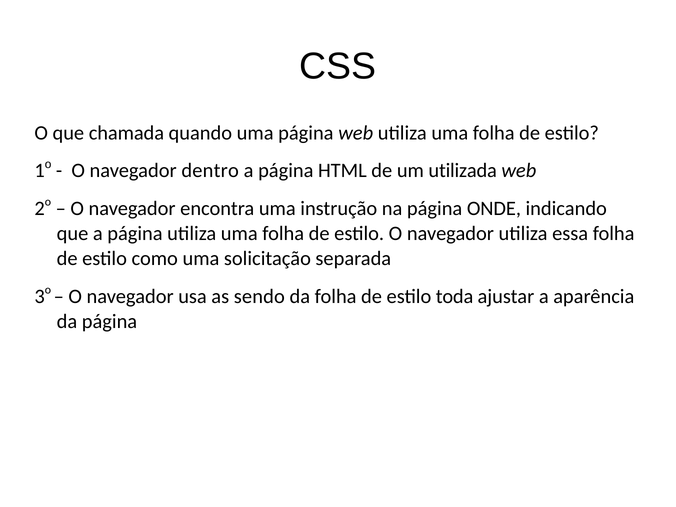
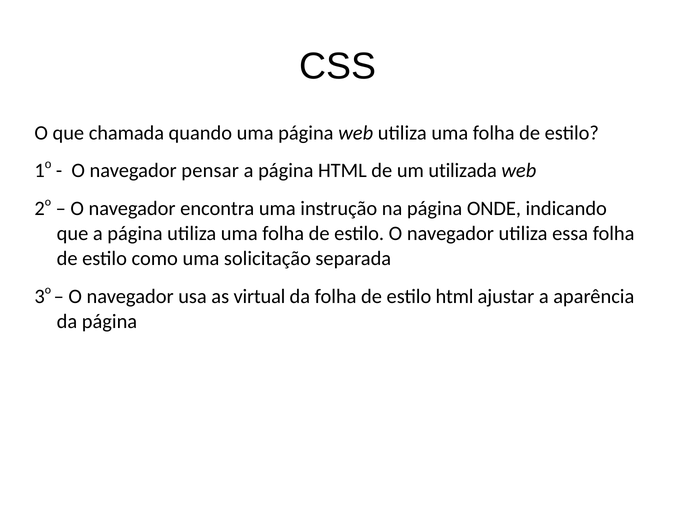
dentro: dentro -> pensar (210, 171)
sendo: sendo -> virtual (259, 296)
estilo toda: toda -> html (455, 296)
